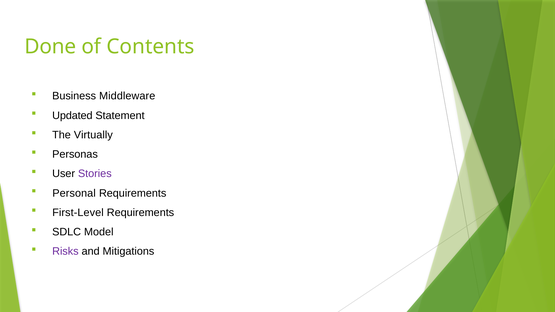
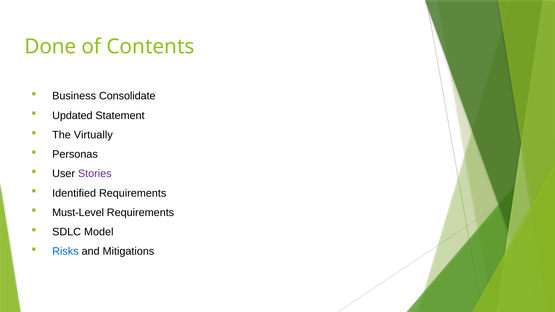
Middleware: Middleware -> Consolidate (127, 96)
Personal: Personal -> Identified (74, 193)
First-Level: First-Level -> Must-Level (78, 213)
Risks colour: purple -> blue (65, 252)
